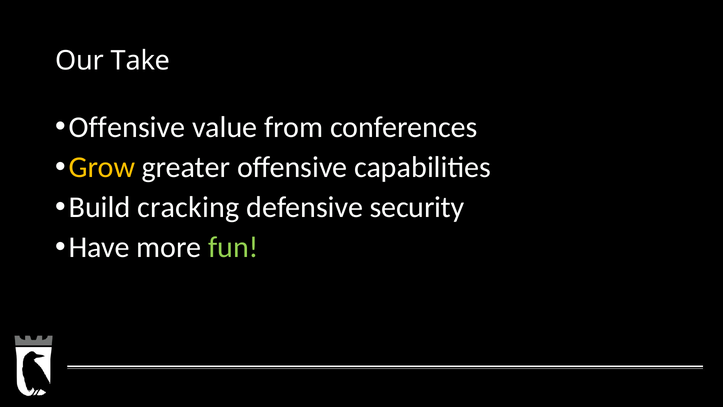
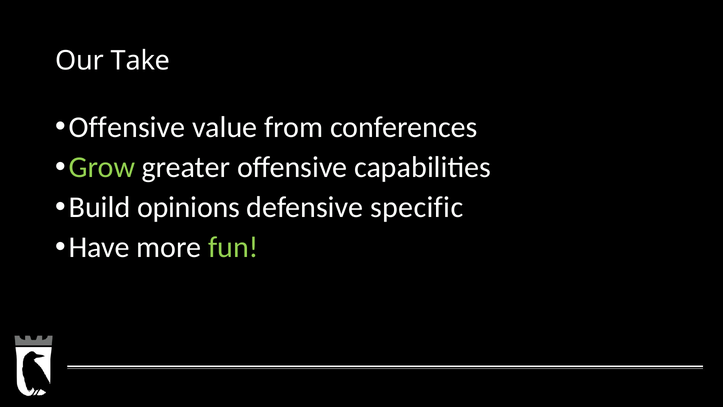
Grow colour: yellow -> light green (102, 167)
cracking: cracking -> opinions (189, 207)
security: security -> specific (417, 207)
